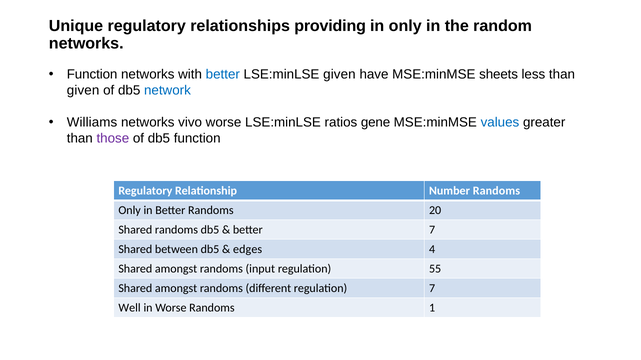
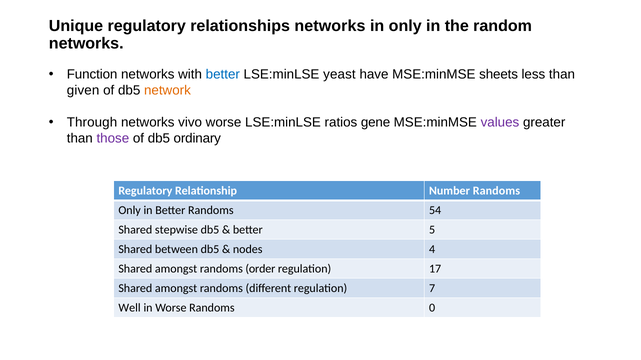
relationships providing: providing -> networks (330, 26)
LSE:minLSE given: given -> yeast (339, 75)
network colour: blue -> orange (167, 91)
Williams: Williams -> Through (92, 123)
values colour: blue -> purple (500, 123)
db5 function: function -> ordinary (197, 139)
20: 20 -> 54 (435, 211)
Shared randoms: randoms -> stepwise (176, 230)
better 7: 7 -> 5 (432, 230)
edges: edges -> nodes (248, 250)
input: input -> order (260, 269)
55: 55 -> 17 (435, 269)
1: 1 -> 0 (432, 308)
